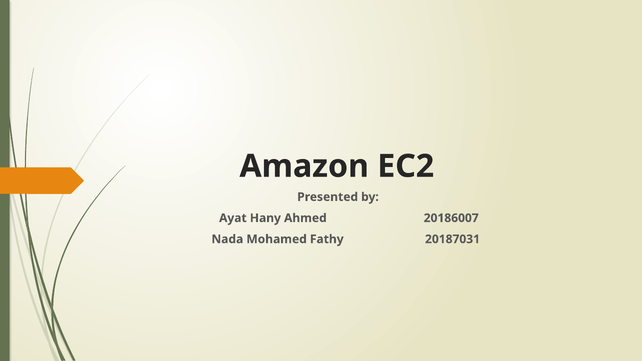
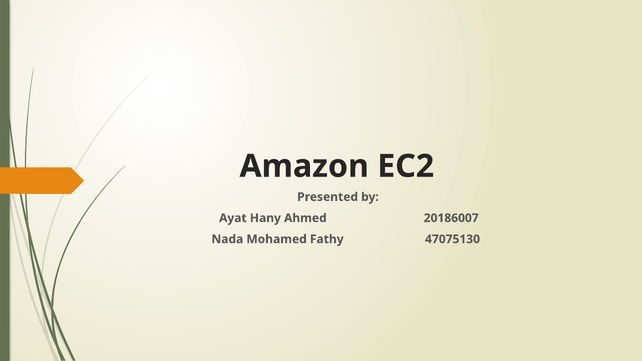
20187031: 20187031 -> 47075130 (453, 239)
